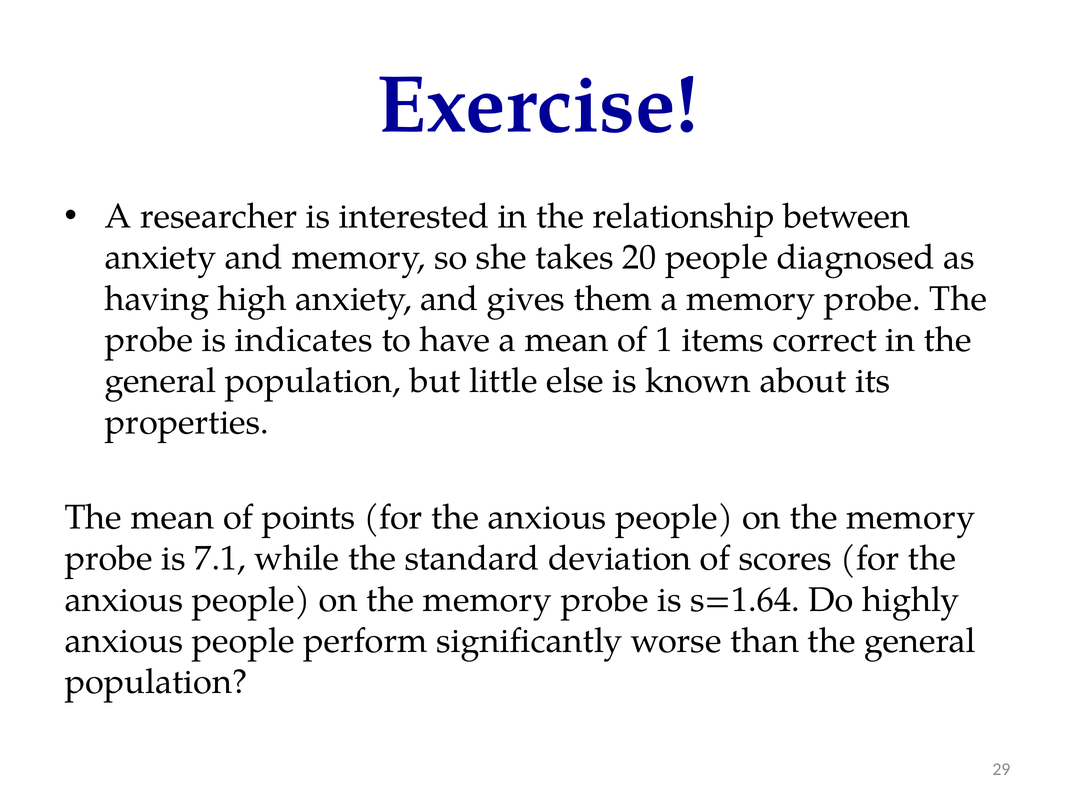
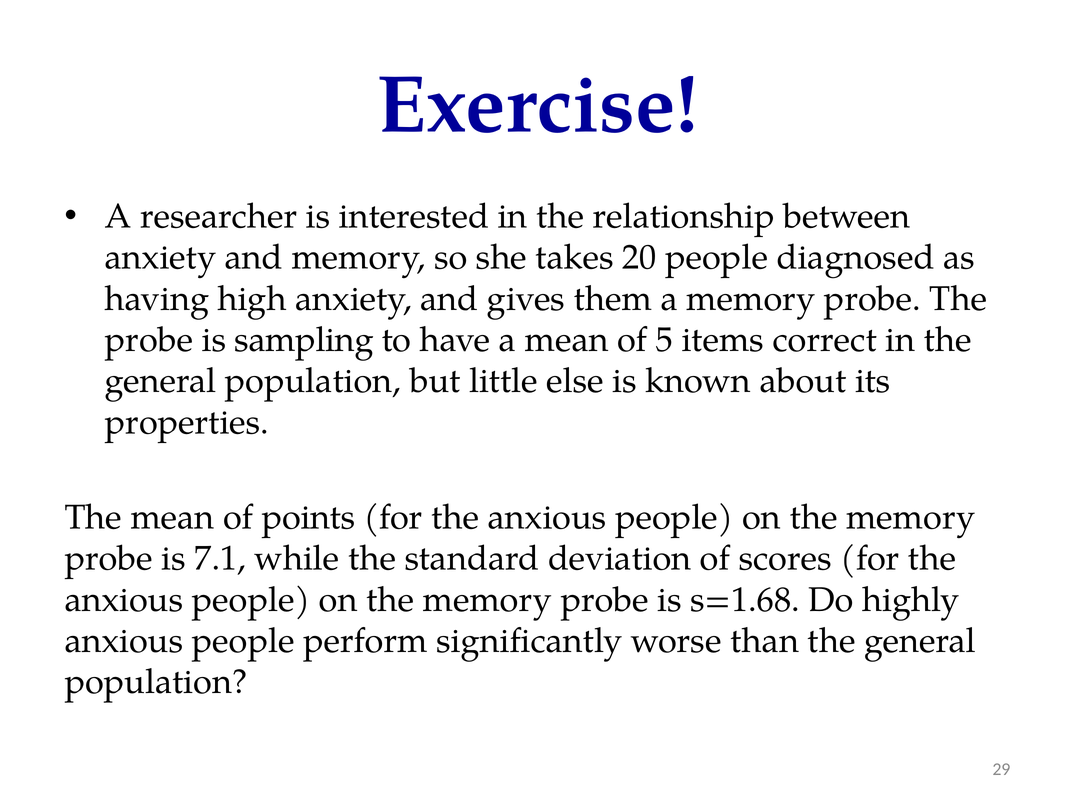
indicates: indicates -> sampling (304, 340)
1: 1 -> 5 (664, 340)
s=1.64: s=1.64 -> s=1.68 (745, 600)
